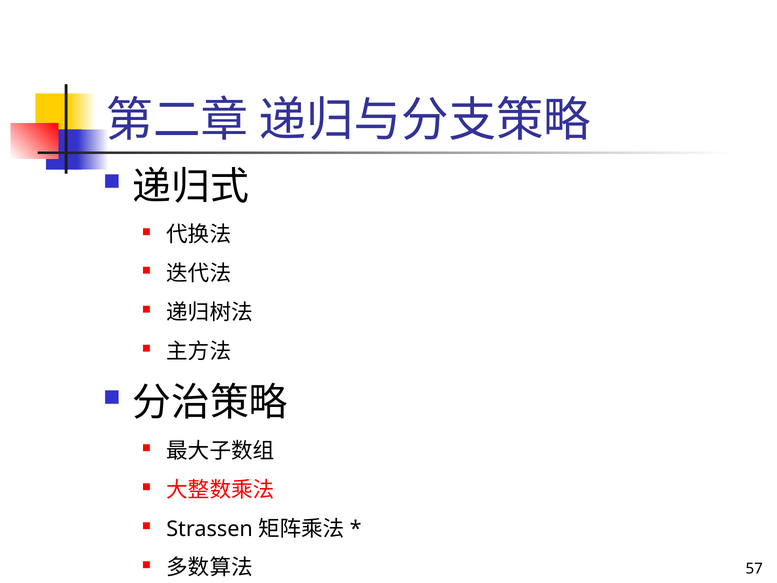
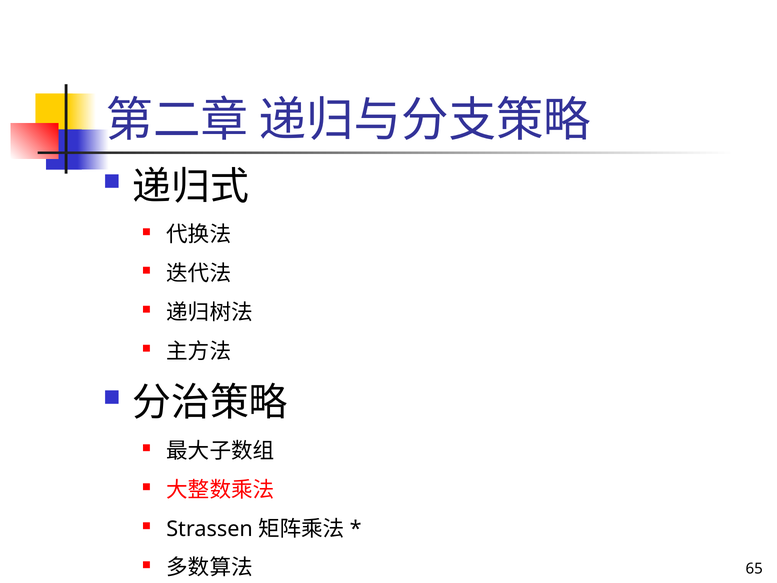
57: 57 -> 65 (754, 568)
